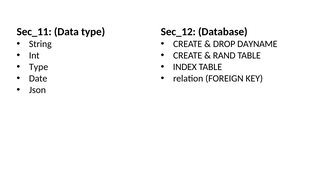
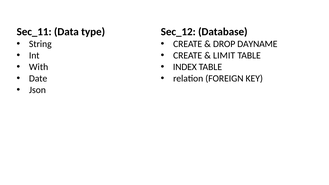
RAND: RAND -> LIMIT (224, 56)
Type: Type -> With (39, 67)
